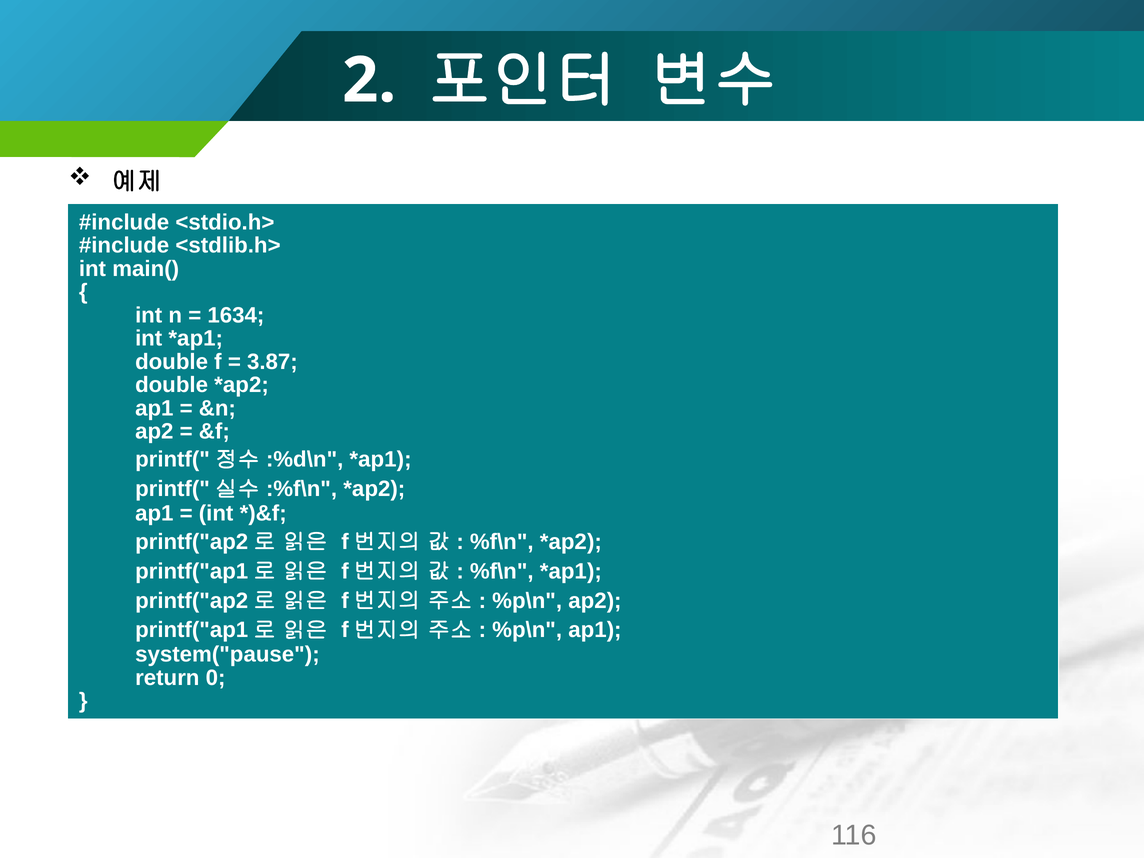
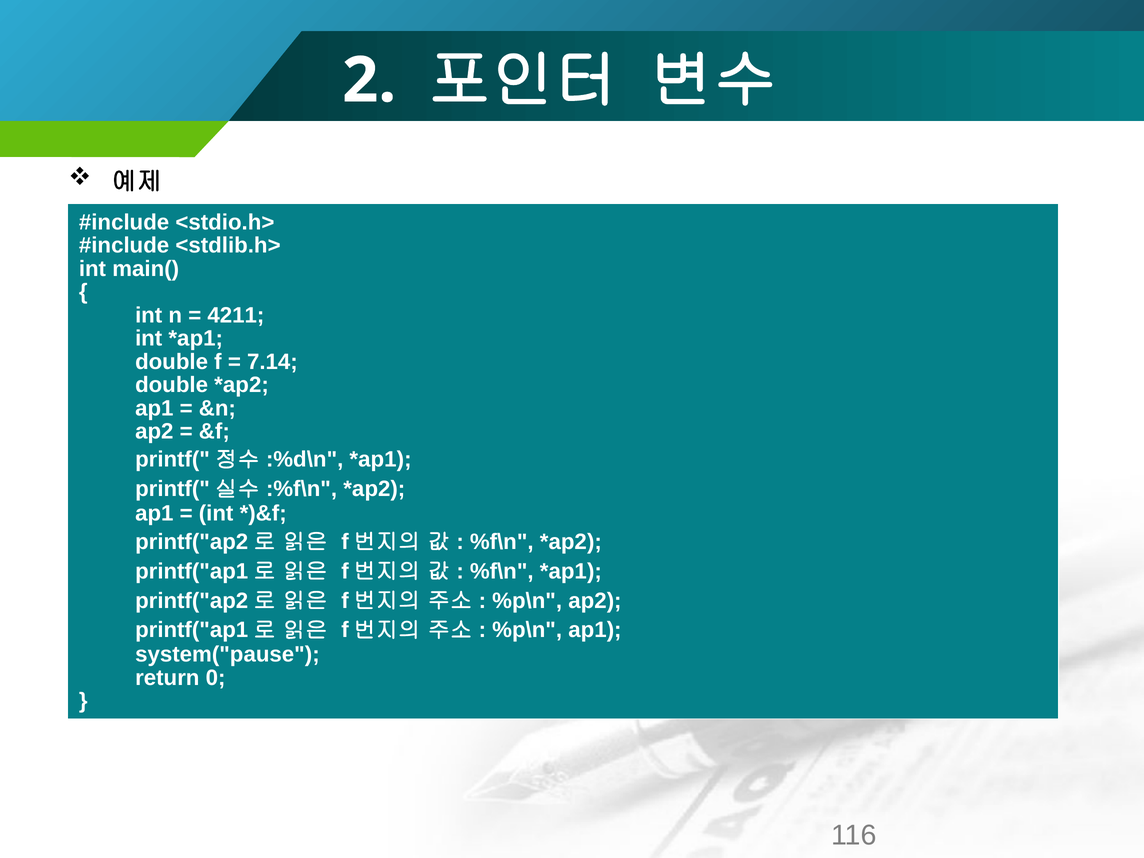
1634: 1634 -> 4211 (236, 315)
3.87: 3.87 -> 7.14 (272, 362)
